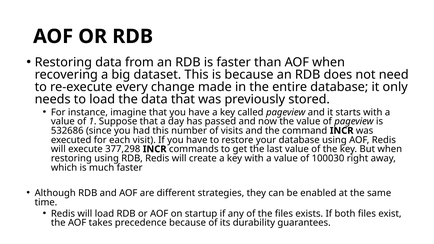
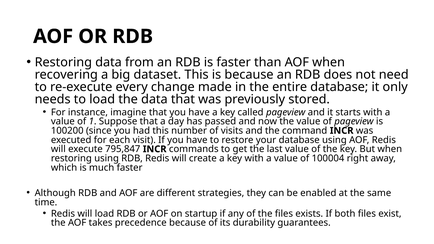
532686: 532686 -> 100200 (67, 131)
377,298: 377,298 -> 795,847 (123, 149)
100030: 100030 -> 100004 (328, 158)
